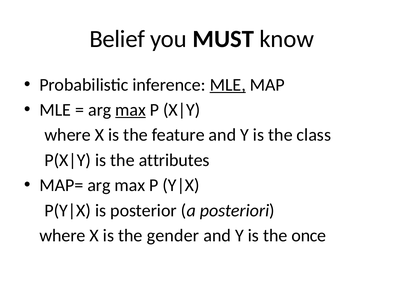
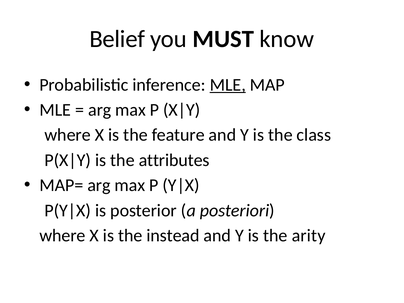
max underline: present -> none (131, 110)
gender: gender -> instead (173, 236)
once: once -> arity (309, 236)
